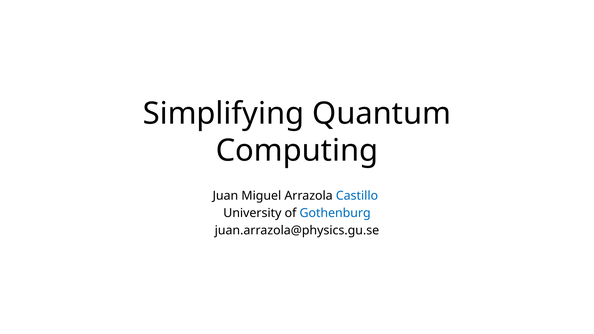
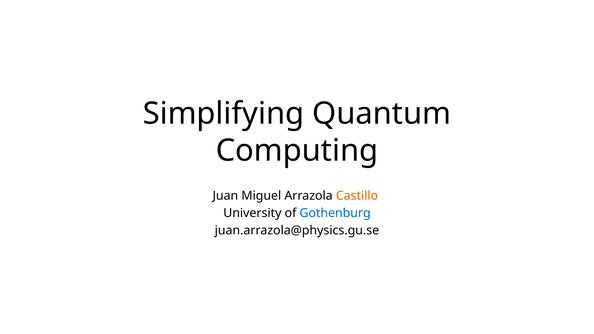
Castillo colour: blue -> orange (357, 196)
